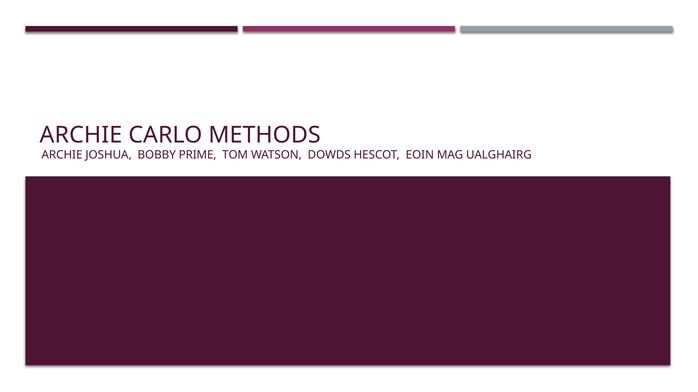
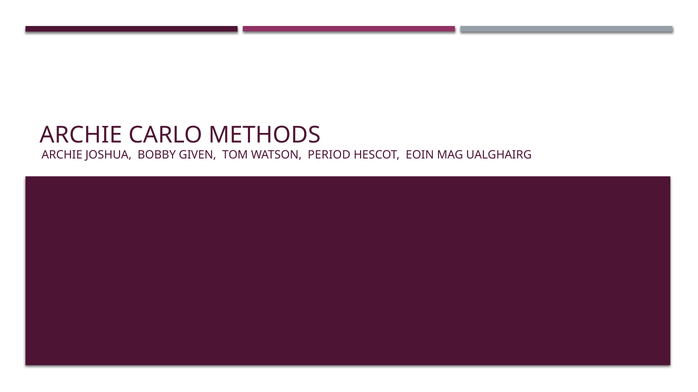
PRIME: PRIME -> GIVEN (198, 155)
DOWDS: DOWDS -> PERIOD (329, 155)
